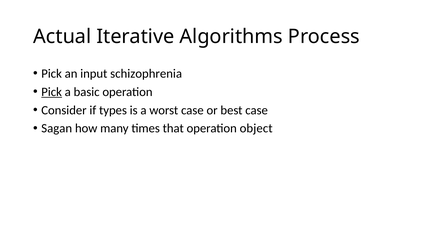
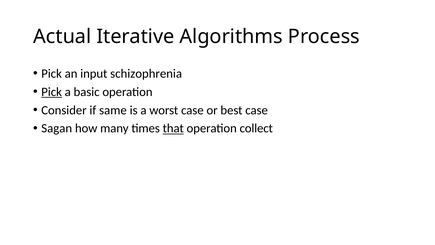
types: types -> same (113, 110)
that underline: none -> present (173, 128)
object: object -> collect (256, 128)
